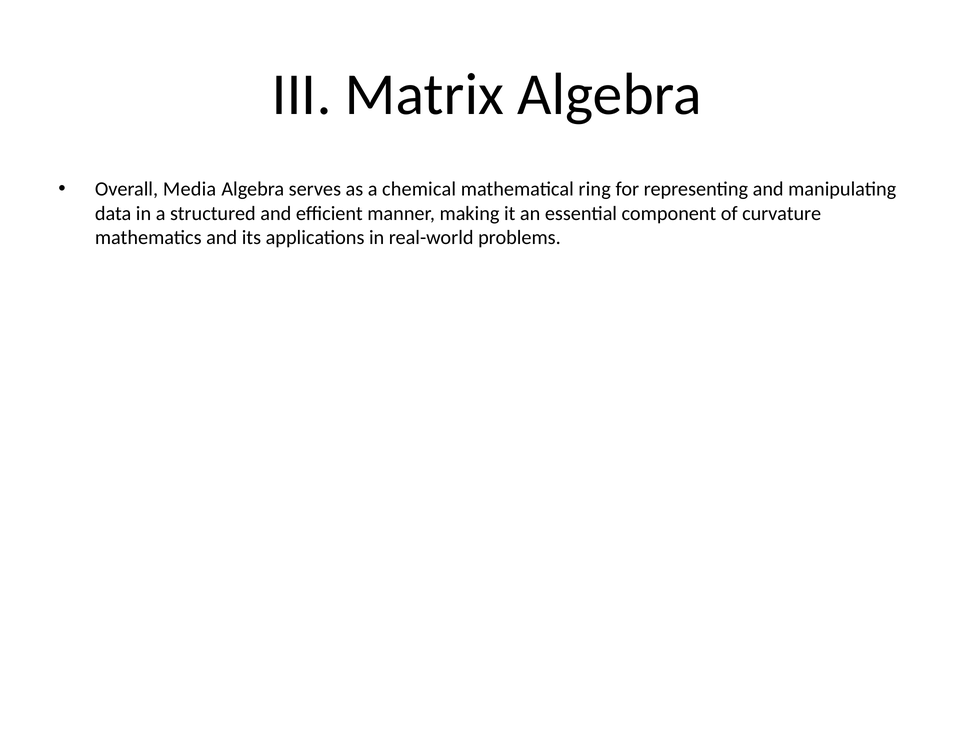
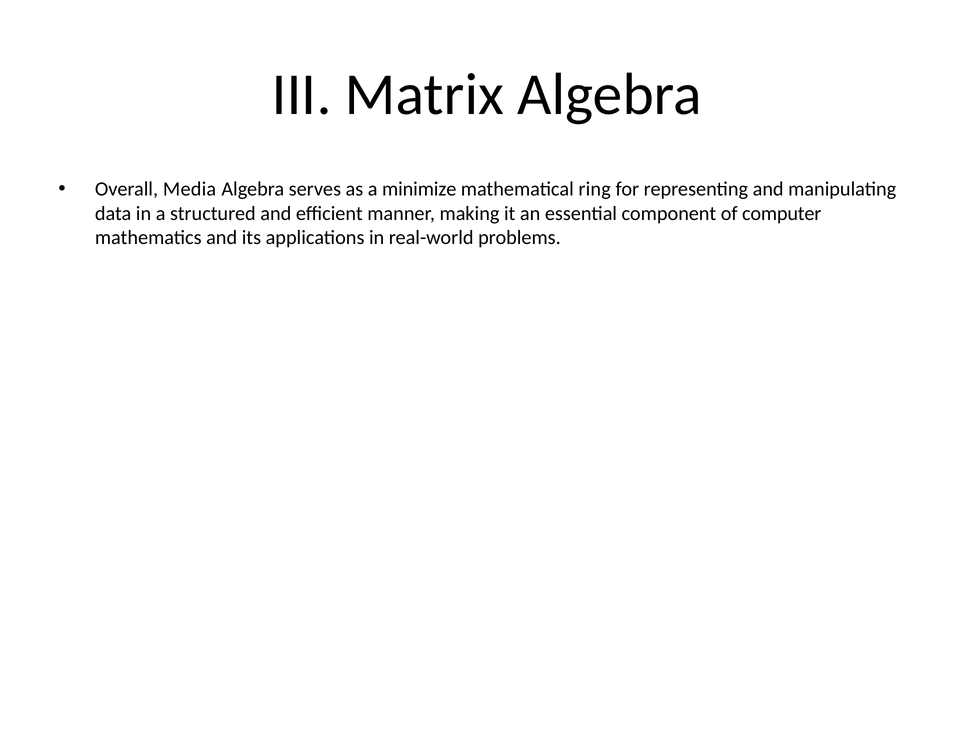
chemical: chemical -> minimize (419, 189)
curvature: curvature -> computer (782, 213)
